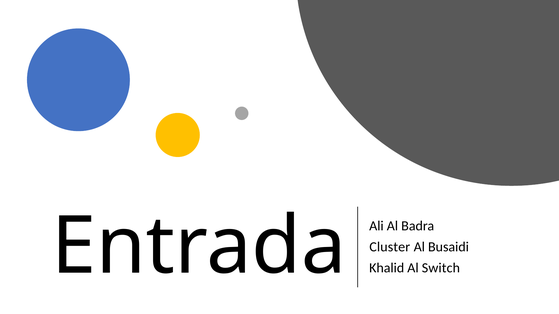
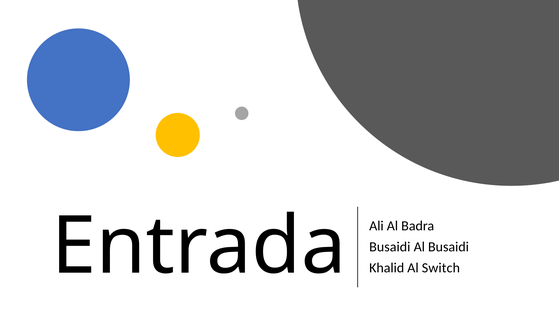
Cluster: Cluster -> Busaidi (390, 247)
